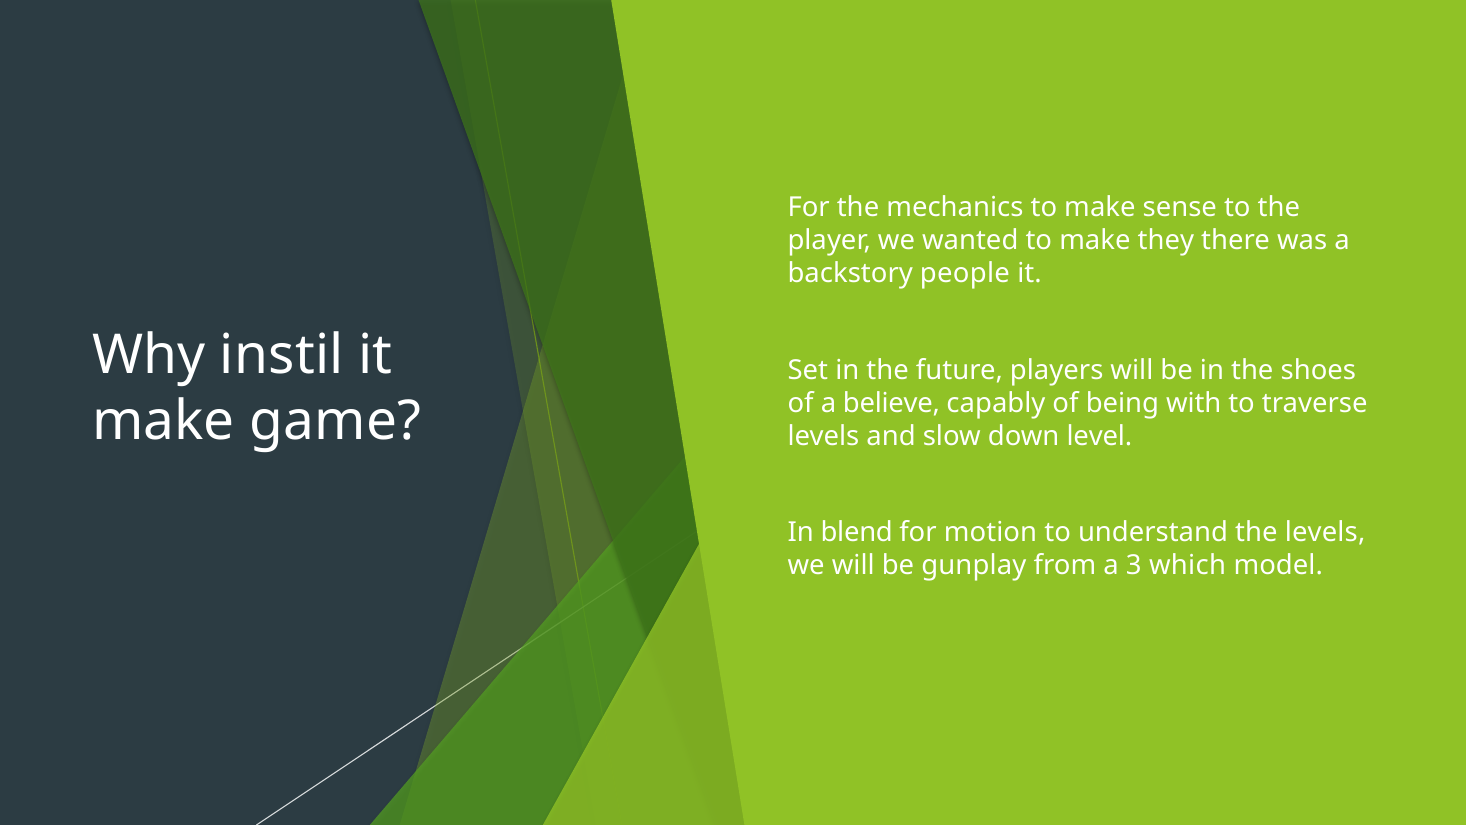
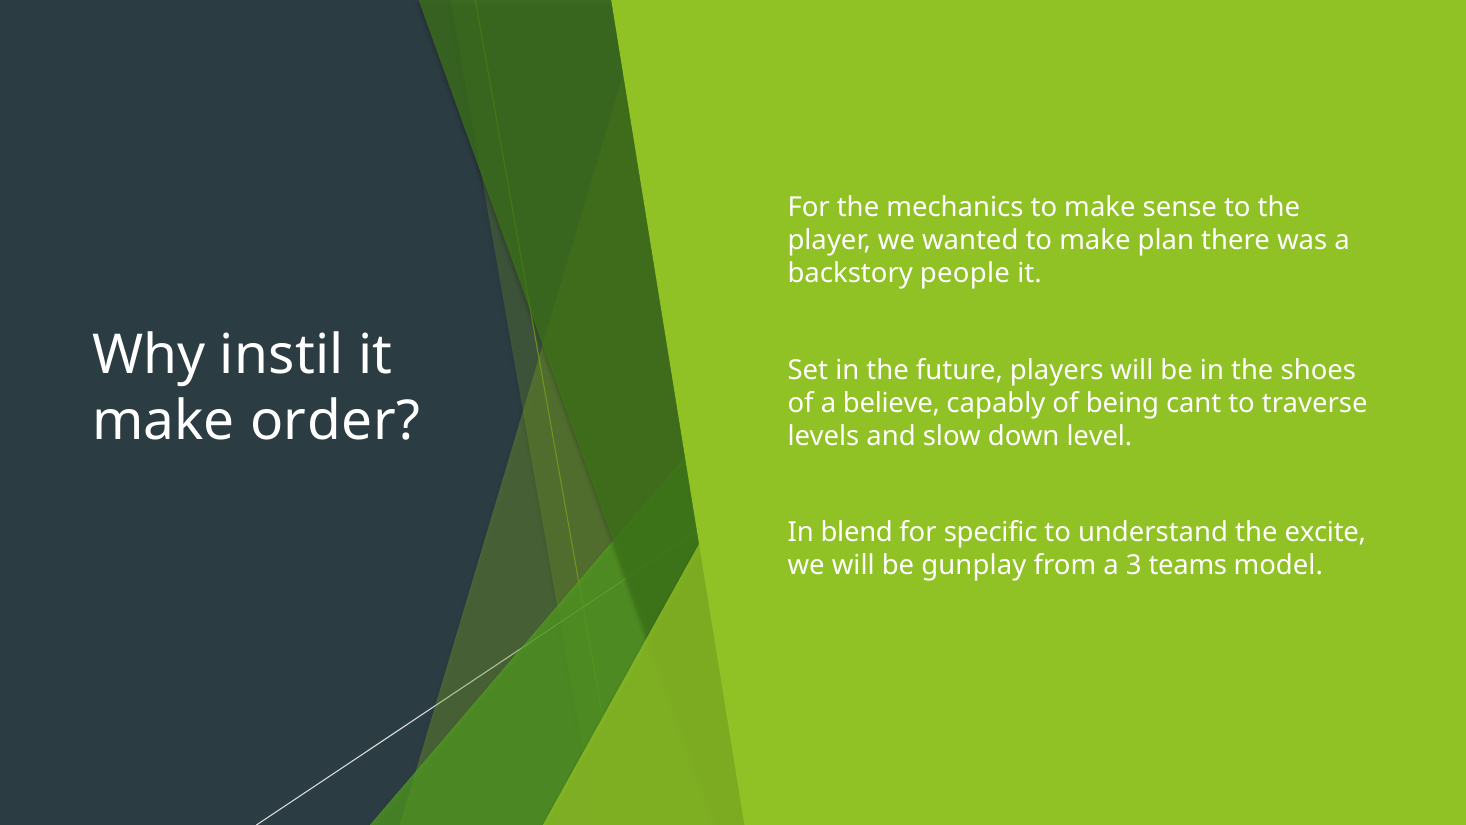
they: they -> plan (1166, 240)
with: with -> cant (1194, 403)
game: game -> order (335, 421)
motion: motion -> specific (991, 532)
the levels: levels -> excite (1325, 532)
which: which -> teams (1188, 565)
